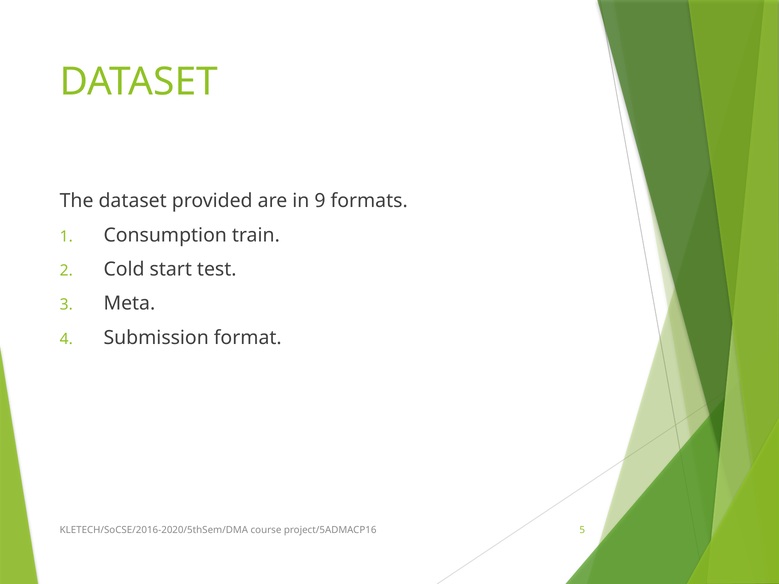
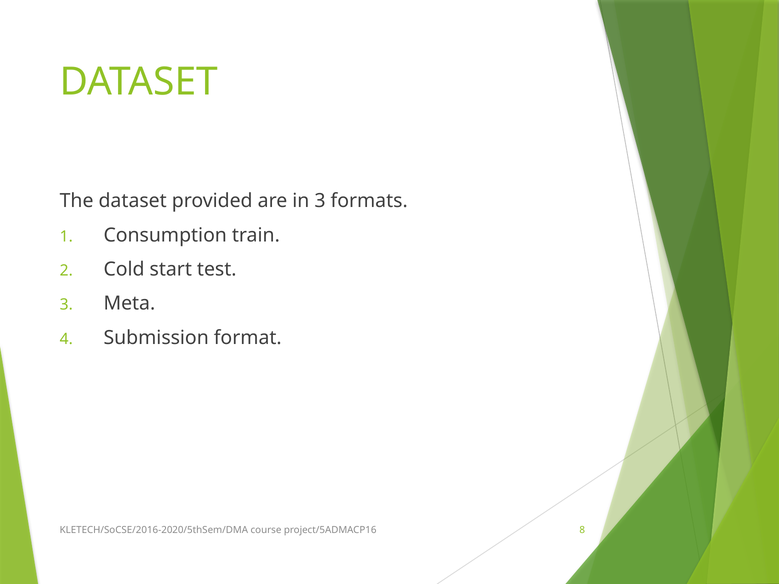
in 9: 9 -> 3 (320, 201)
5: 5 -> 8 (582, 530)
